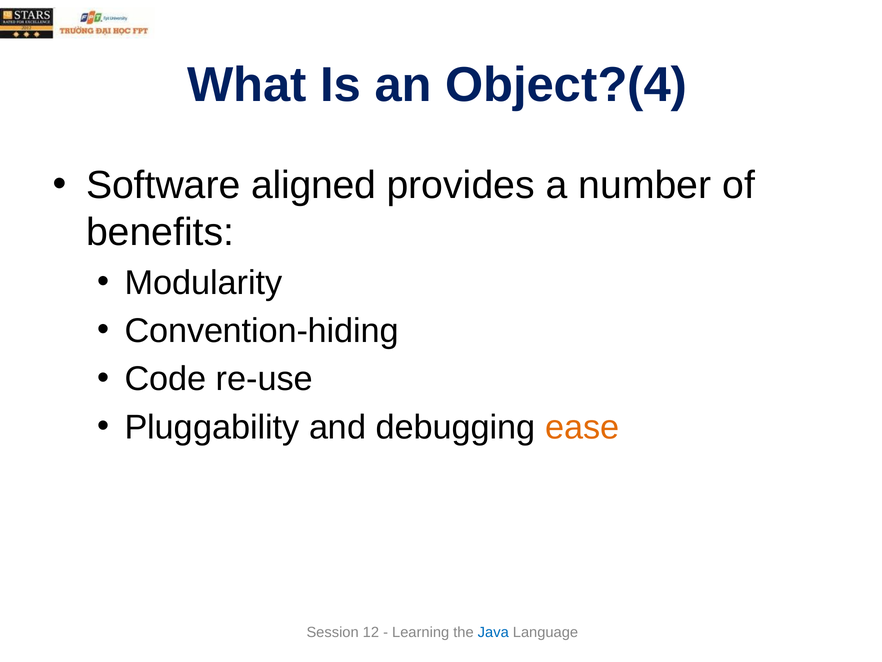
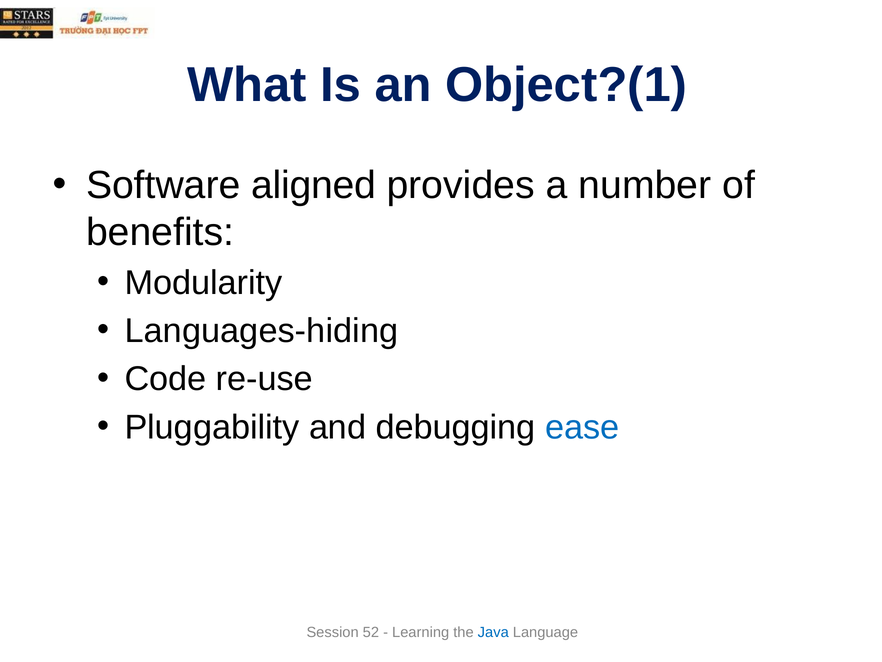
Object?(4: Object?(4 -> Object?(1 (566, 85)
Convention-hiding: Convention-hiding -> Languages-hiding (261, 331)
ease colour: orange -> blue (582, 427)
12: 12 -> 52 (371, 632)
